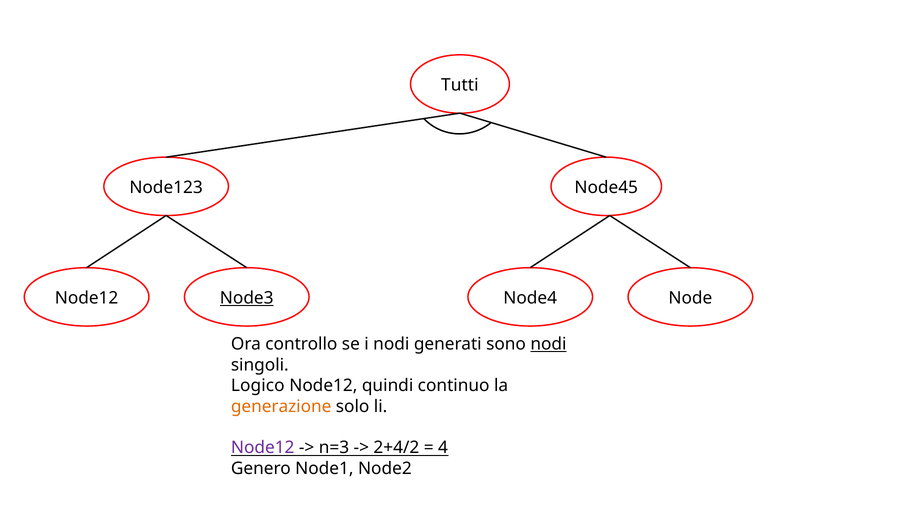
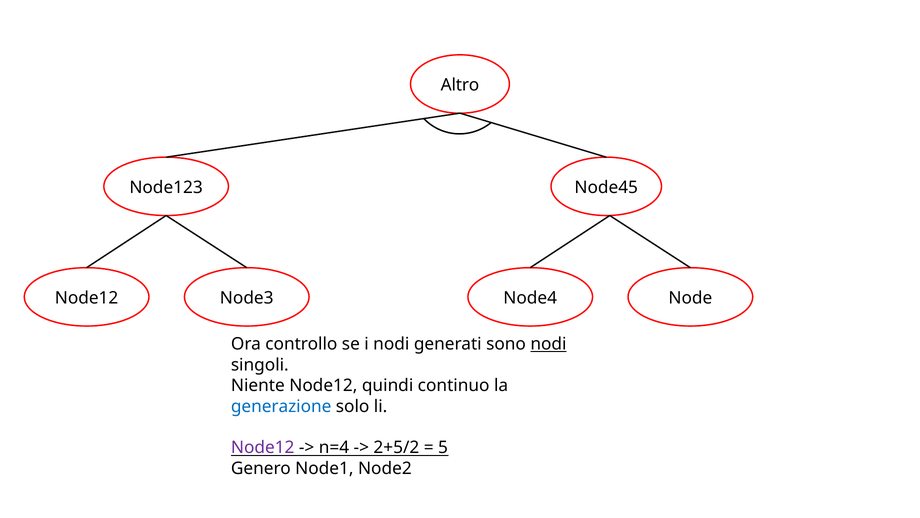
Tutti: Tutti -> Altro (460, 85)
Node3 underline: present -> none (247, 298)
Logico: Logico -> Niente (258, 385)
generazione colour: orange -> blue (281, 406)
n=3: n=3 -> n=4 (334, 447)
2+4/2: 2+4/2 -> 2+5/2 (396, 447)
4: 4 -> 5 (443, 447)
